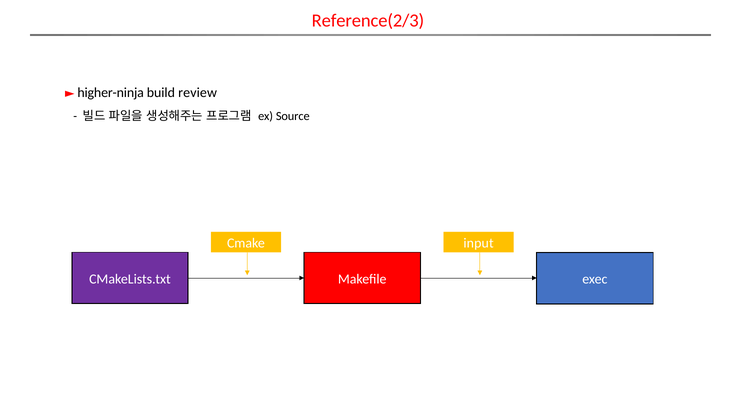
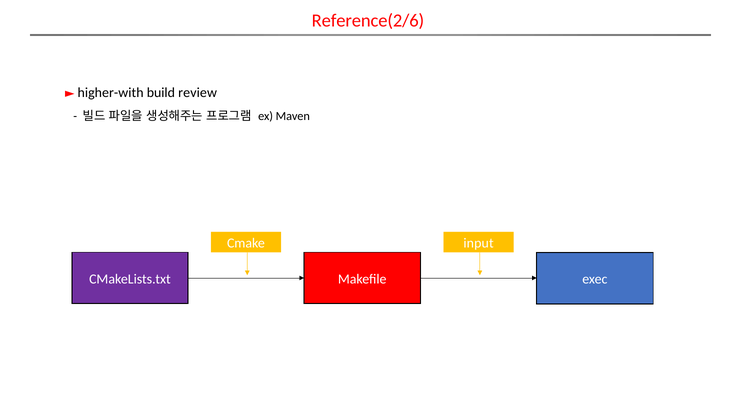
Reference(2/3: Reference(2/3 -> Reference(2/6 (368, 21)
higher-ninja: higher-ninja -> higher-with (111, 93)
Source: Source -> Maven (293, 116)
